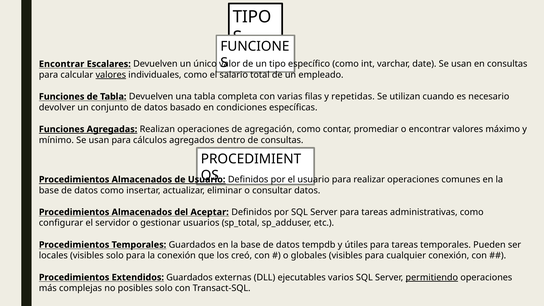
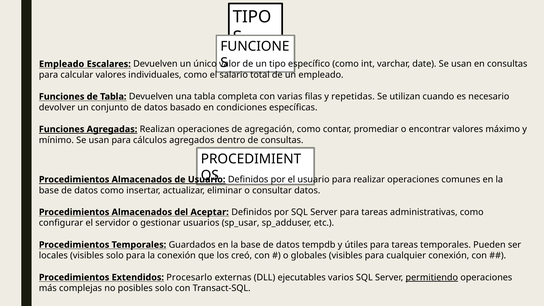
Encontrar: Encontrar -> Empleado (62, 64)
valores underline: present -> none (111, 75)
sp_total: sp_total -> sp_usar (241, 223)
Extendidos Guardados: Guardados -> Procesarlo (189, 277)
